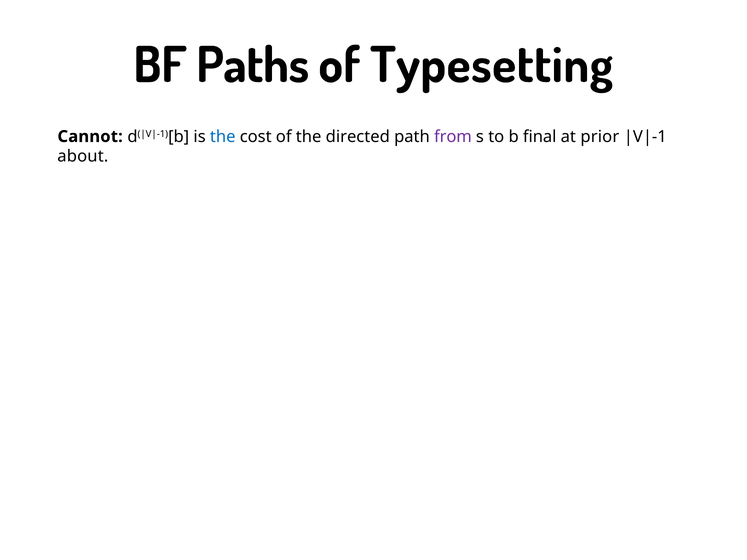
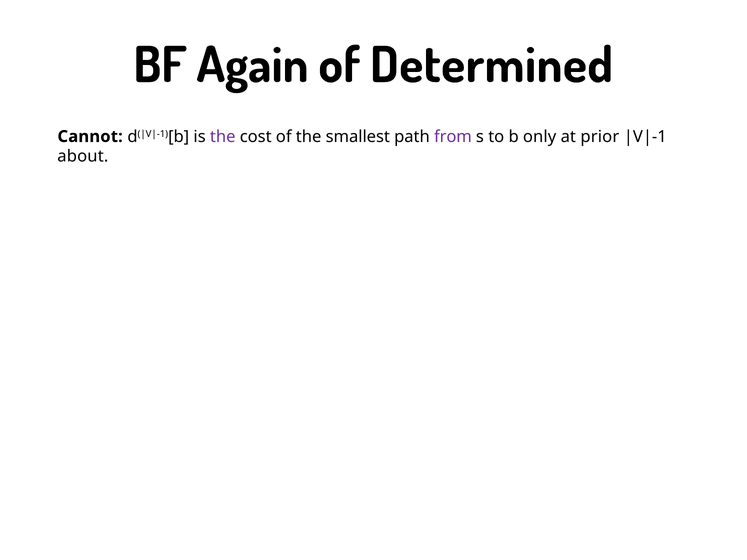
Paths: Paths -> Again (253, 66)
Typesetting: Typesetting -> Determined (492, 66)
the colour: blue -> purple (223, 137)
directed: directed -> smallest (358, 137)
final: final -> only (540, 137)
